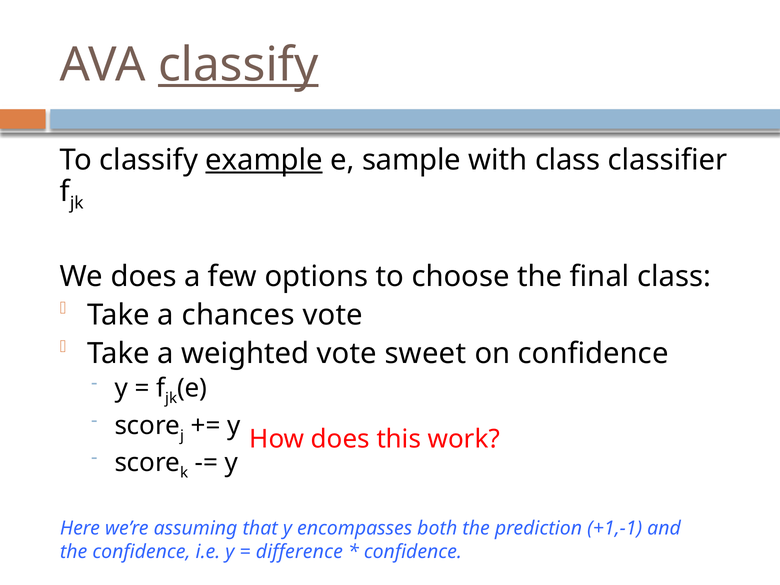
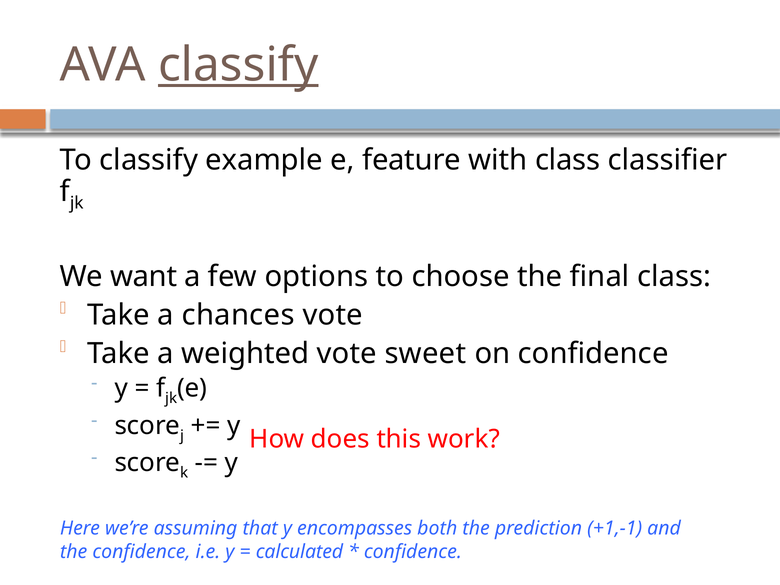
example underline: present -> none (264, 160)
sample: sample -> feature (412, 160)
We does: does -> want (144, 276)
difference: difference -> calculated (299, 552)
